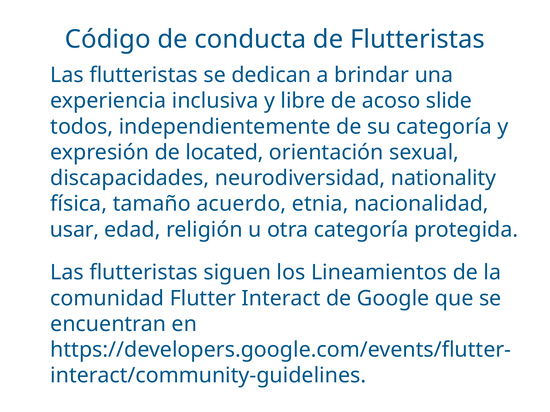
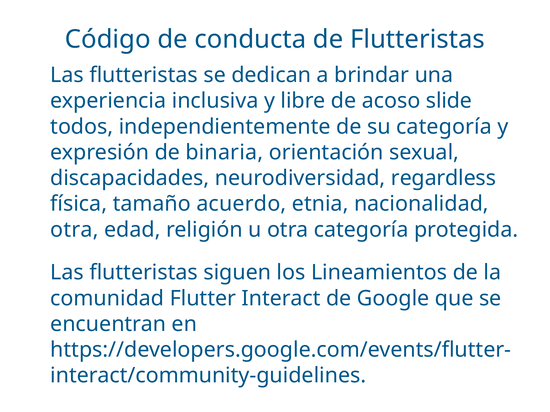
located: located -> binaria (224, 153)
nationality: nationality -> regardless (444, 178)
usar: usar -> otra (74, 230)
